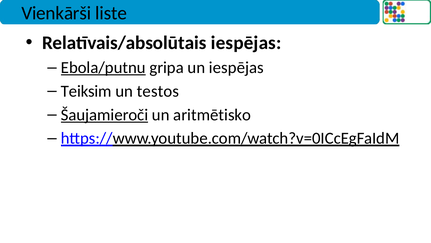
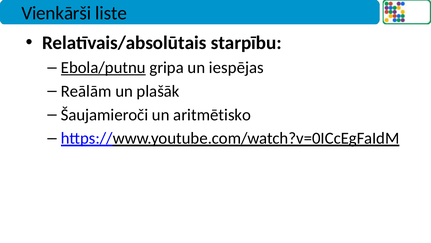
Relatīvais/absolūtais iespējas: iespējas -> starpību (246, 43)
Teiksim: Teiksim -> Reālām (86, 91)
testos: testos -> plašāk (158, 91)
Šaujamieroči underline: present -> none (105, 115)
